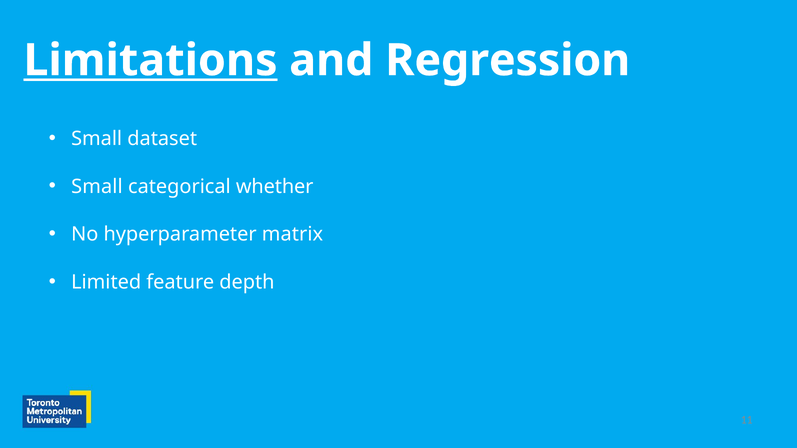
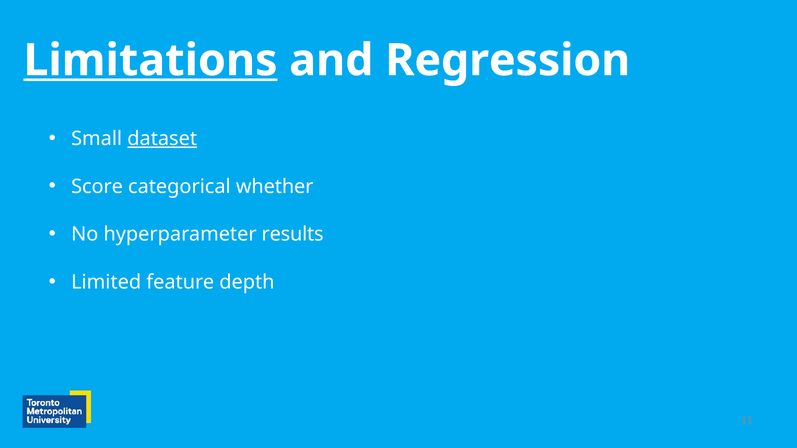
dataset underline: none -> present (162, 139)
Small: Small -> Score (97, 187)
matrix: matrix -> results (293, 234)
